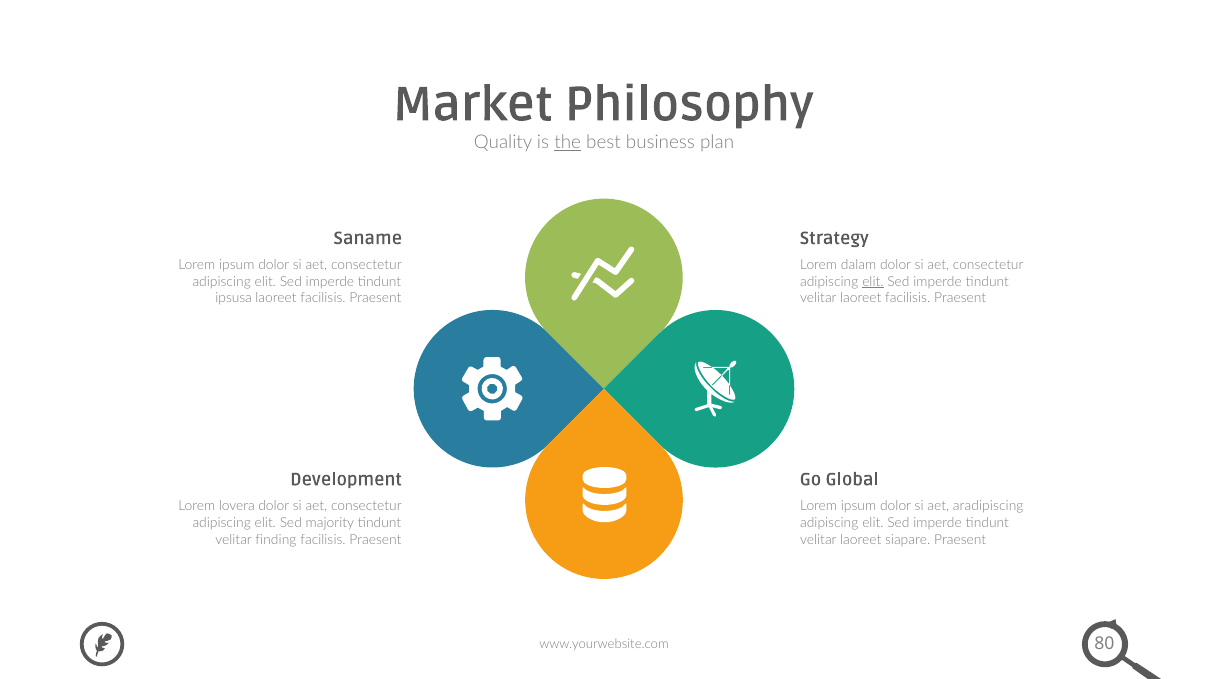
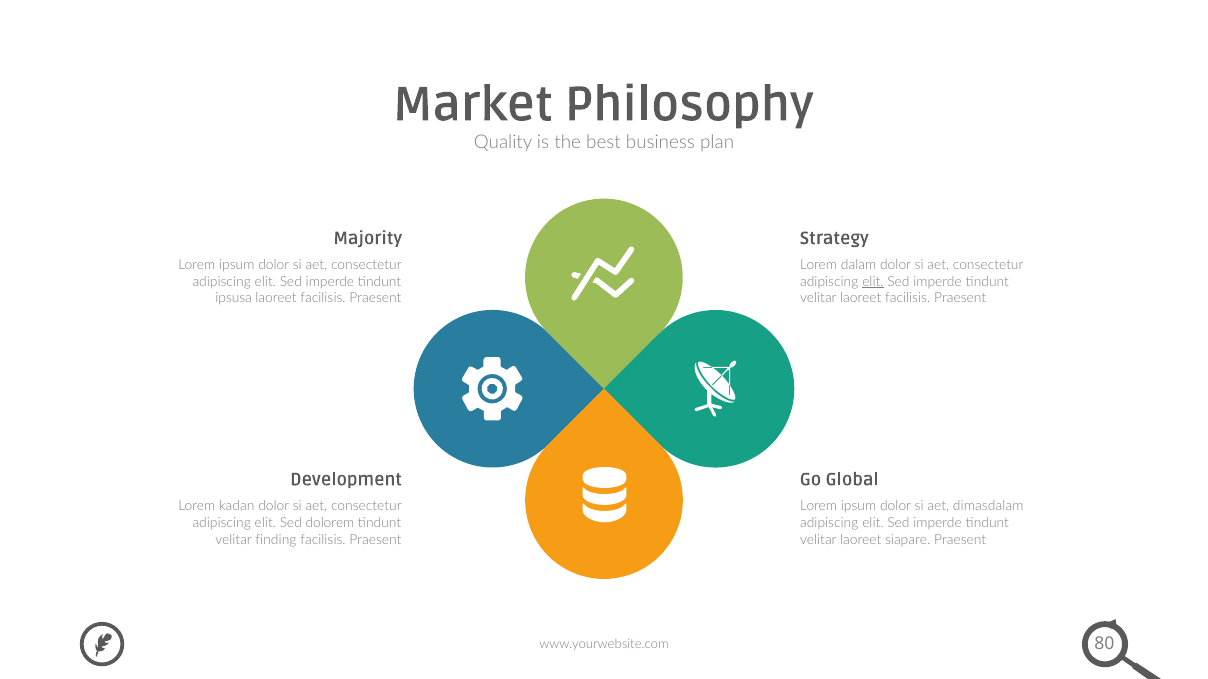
the underline: present -> none (568, 142)
Saname: Saname -> Majority (368, 238)
lovera: lovera -> kadan (237, 507)
aradipiscing: aradipiscing -> dimasdalam (988, 507)
majority: majority -> dolorem (330, 523)
